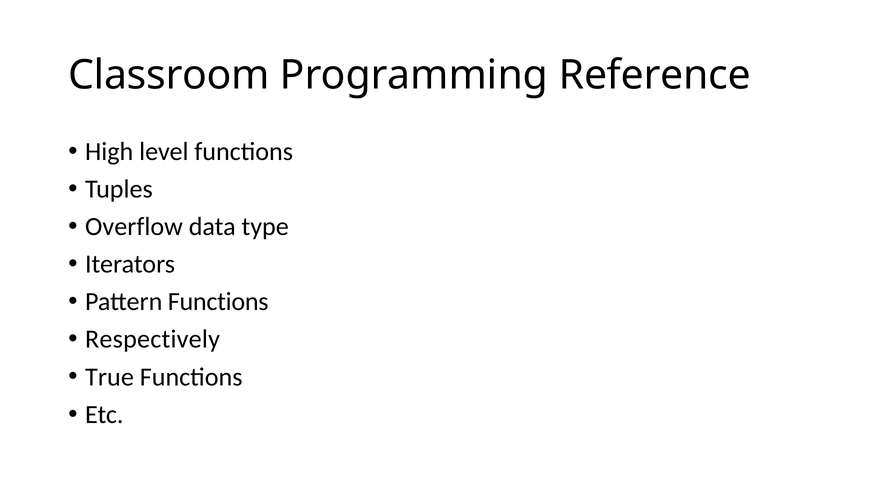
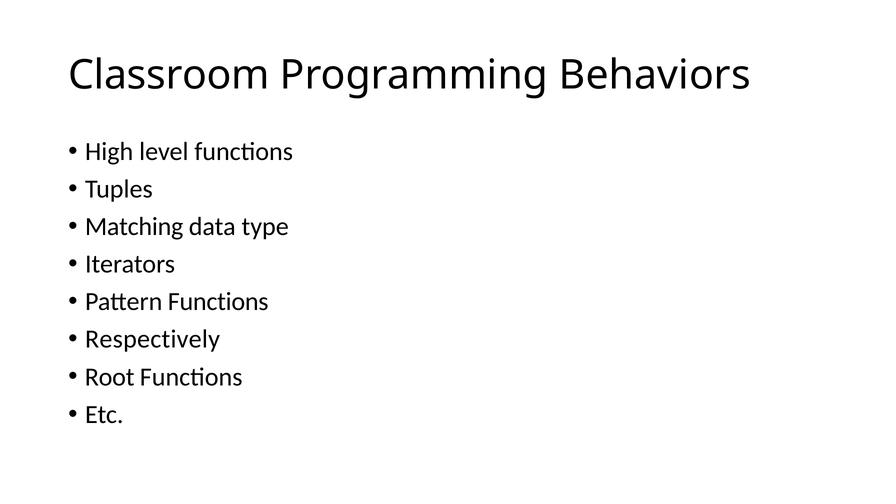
Reference: Reference -> Behaviors (655, 75)
Overflow: Overflow -> Matching (134, 227)
True: True -> Root (110, 377)
